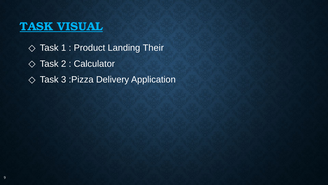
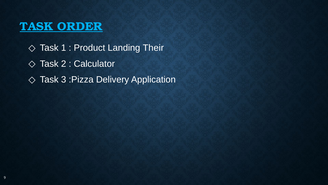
VISUAL: VISUAL -> ORDER (80, 27)
